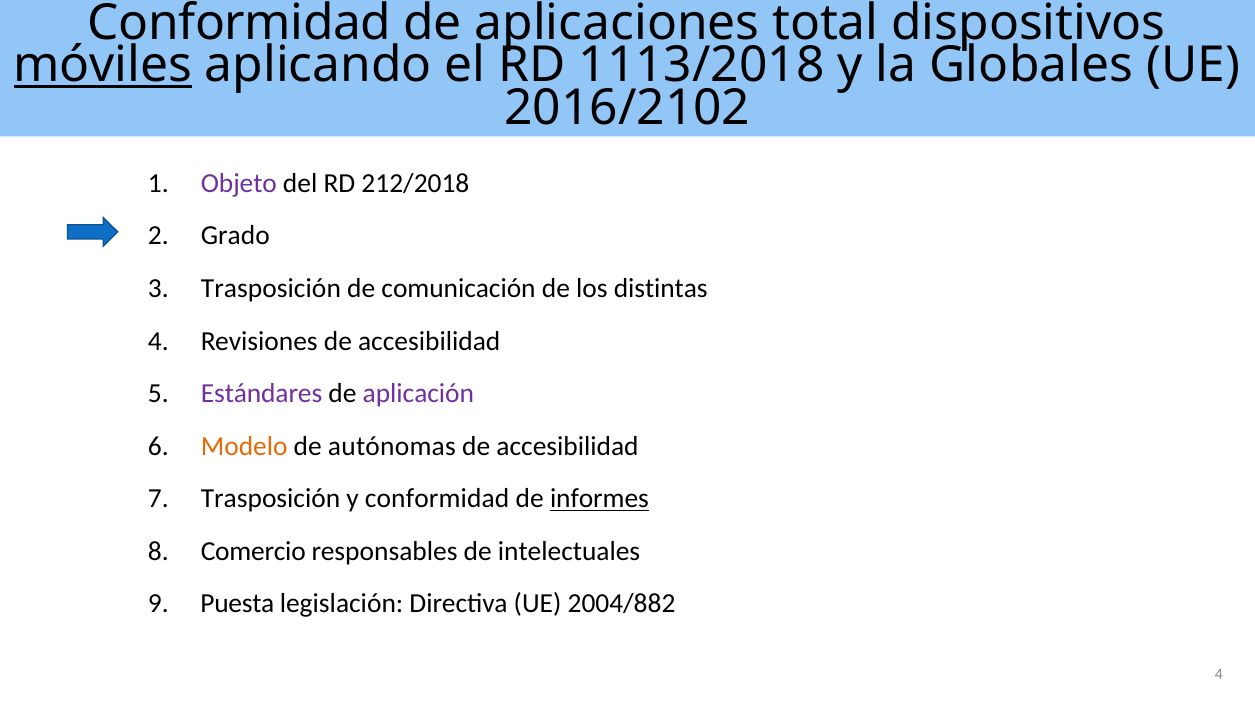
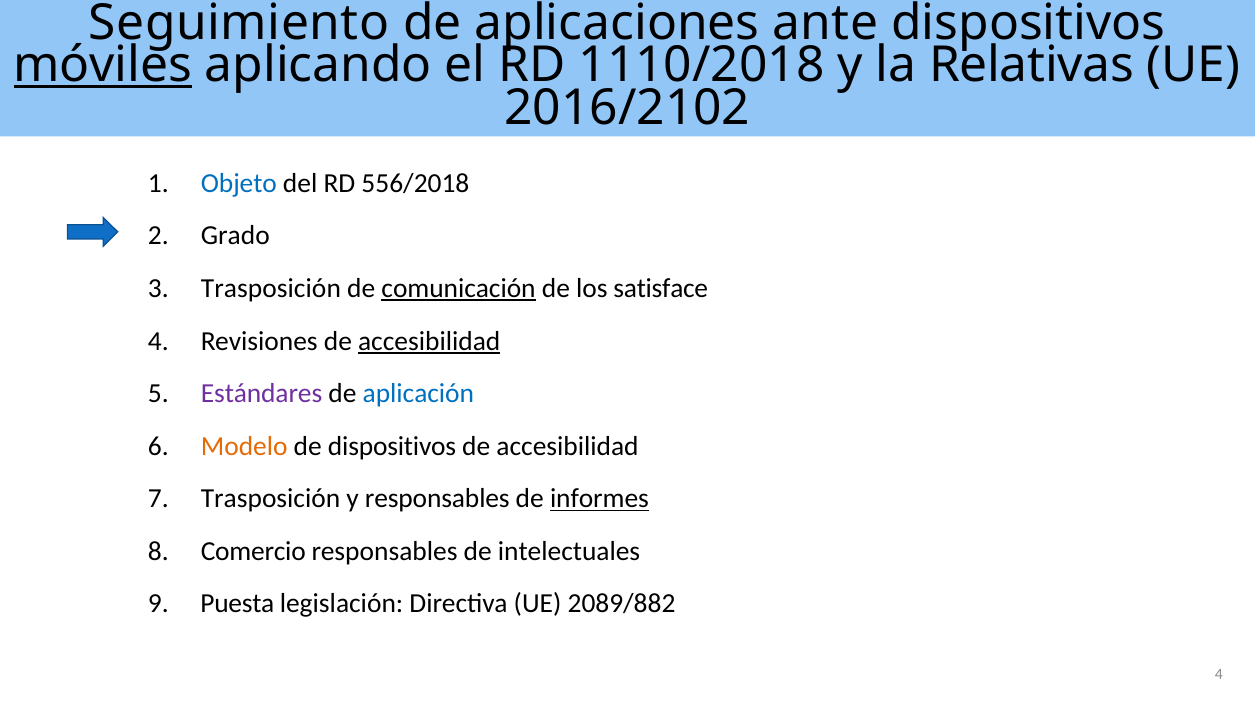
Conformidad: Conformidad -> Seguimiento (239, 23)
total: total -> ante (825, 23)
1113/2018: 1113/2018 -> 1110/2018 (702, 66)
Globales: Globales -> Relativas (1032, 66)
Objeto colour: purple -> blue (239, 183)
212/2018: 212/2018 -> 556/2018 (415, 183)
comunicación underline: none -> present (459, 288)
distintas: distintas -> satisface (661, 288)
accesibilidad underline: none -> present (429, 341)
aplicación colour: purple -> blue (418, 394)
de autónomas: autónomas -> dispositivos (392, 446)
y conformidad: conformidad -> responsables (437, 499)
2004/882: 2004/882 -> 2089/882 (622, 604)
